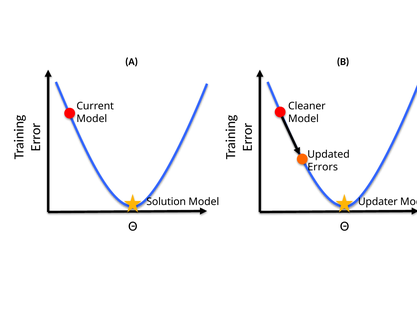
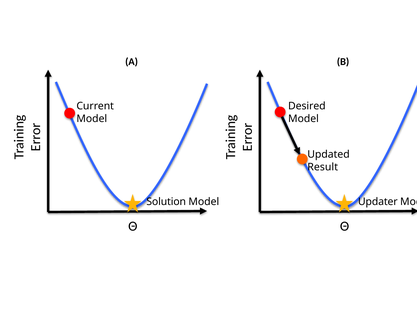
Cleaner: Cleaner -> Desired (307, 106)
Errors: Errors -> Result (323, 167)
